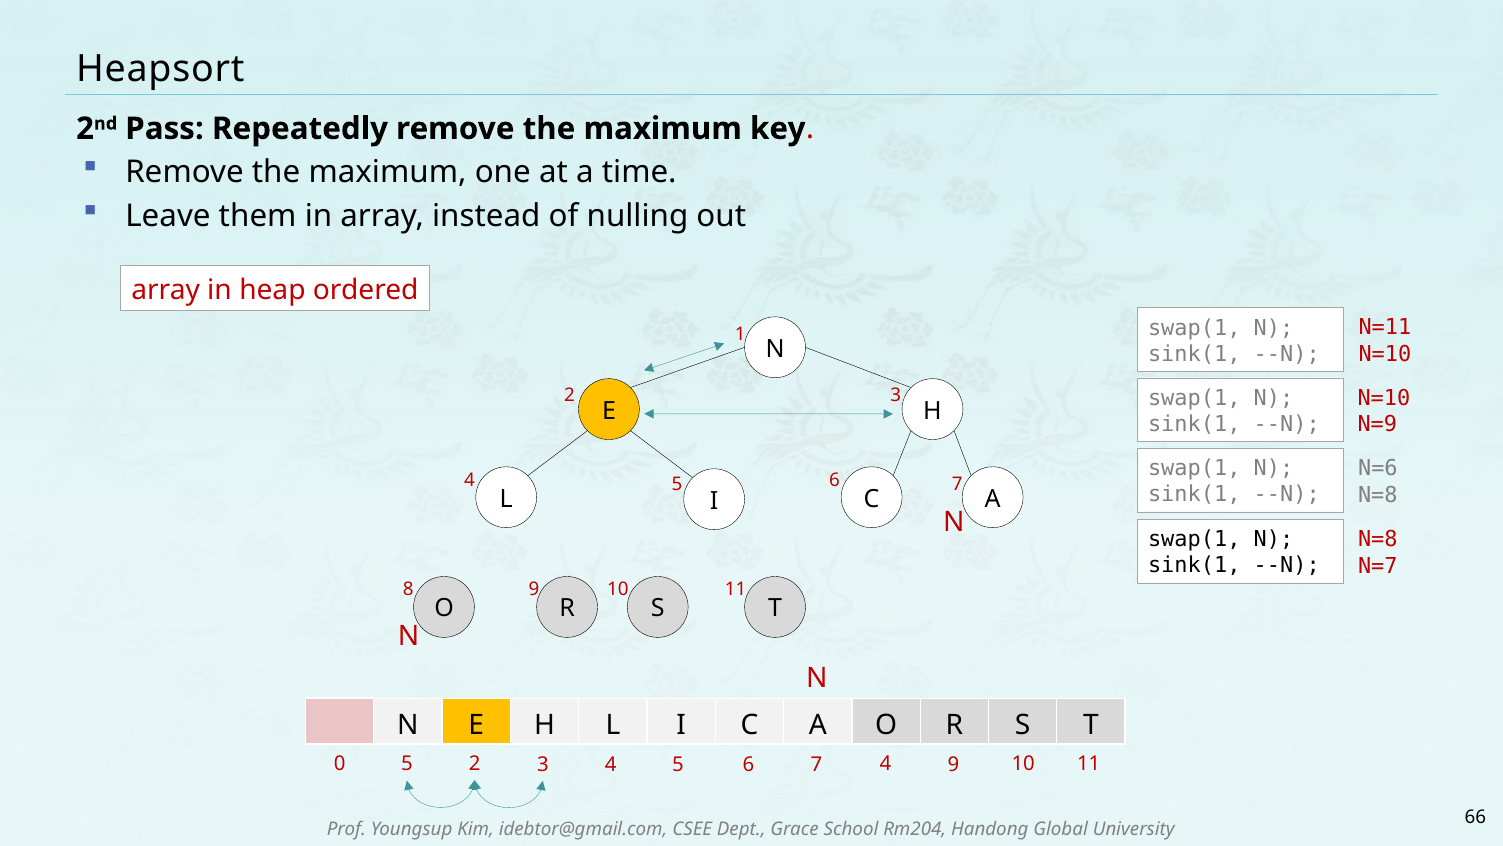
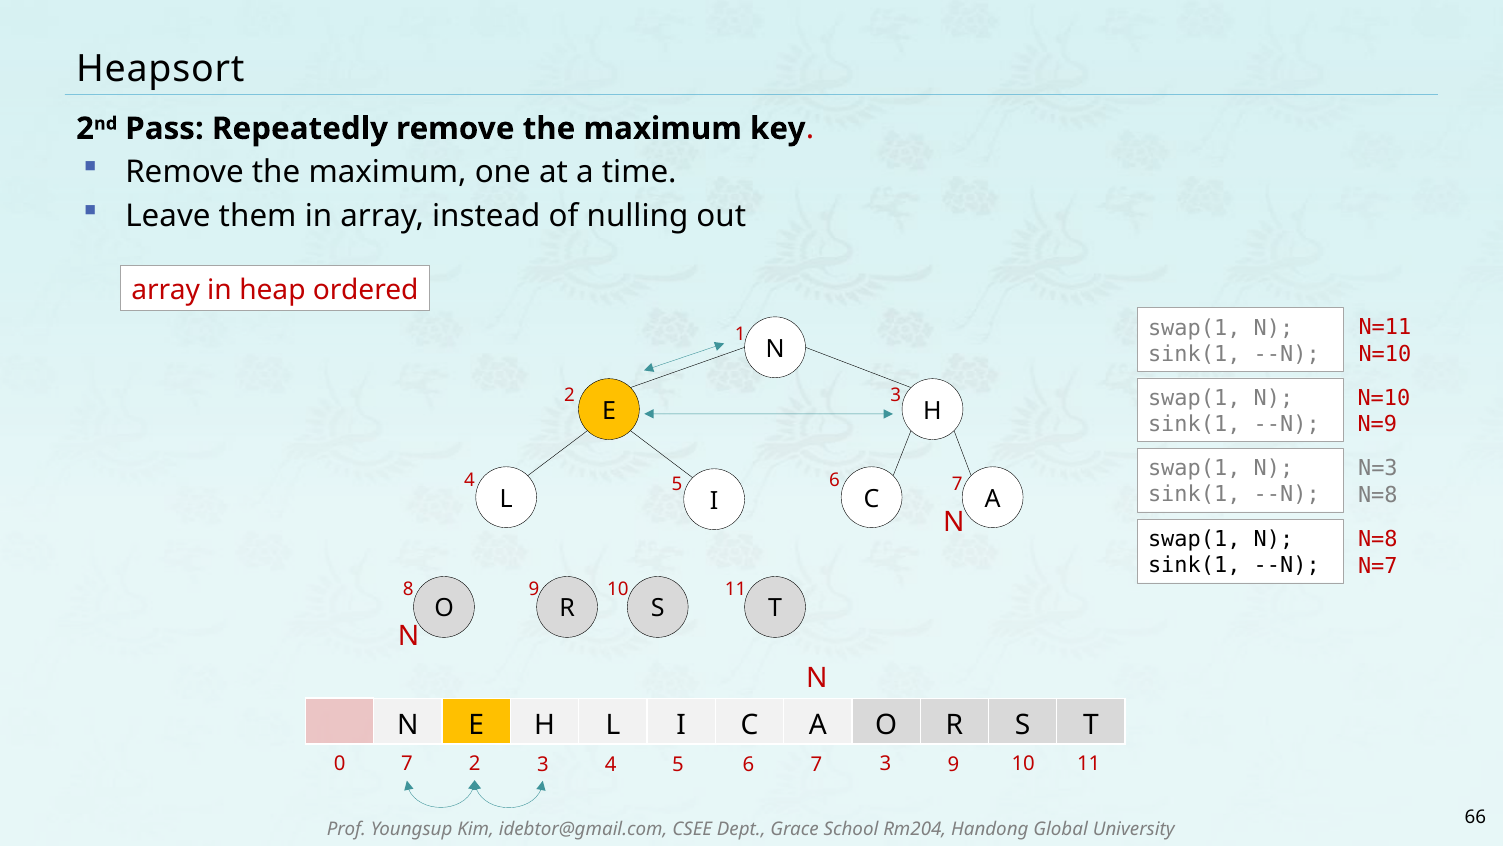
N=6: N=6 -> N=3 (1378, 468)
0 5: 5 -> 7 (407, 764)
7 4: 4 -> 3 (885, 763)
